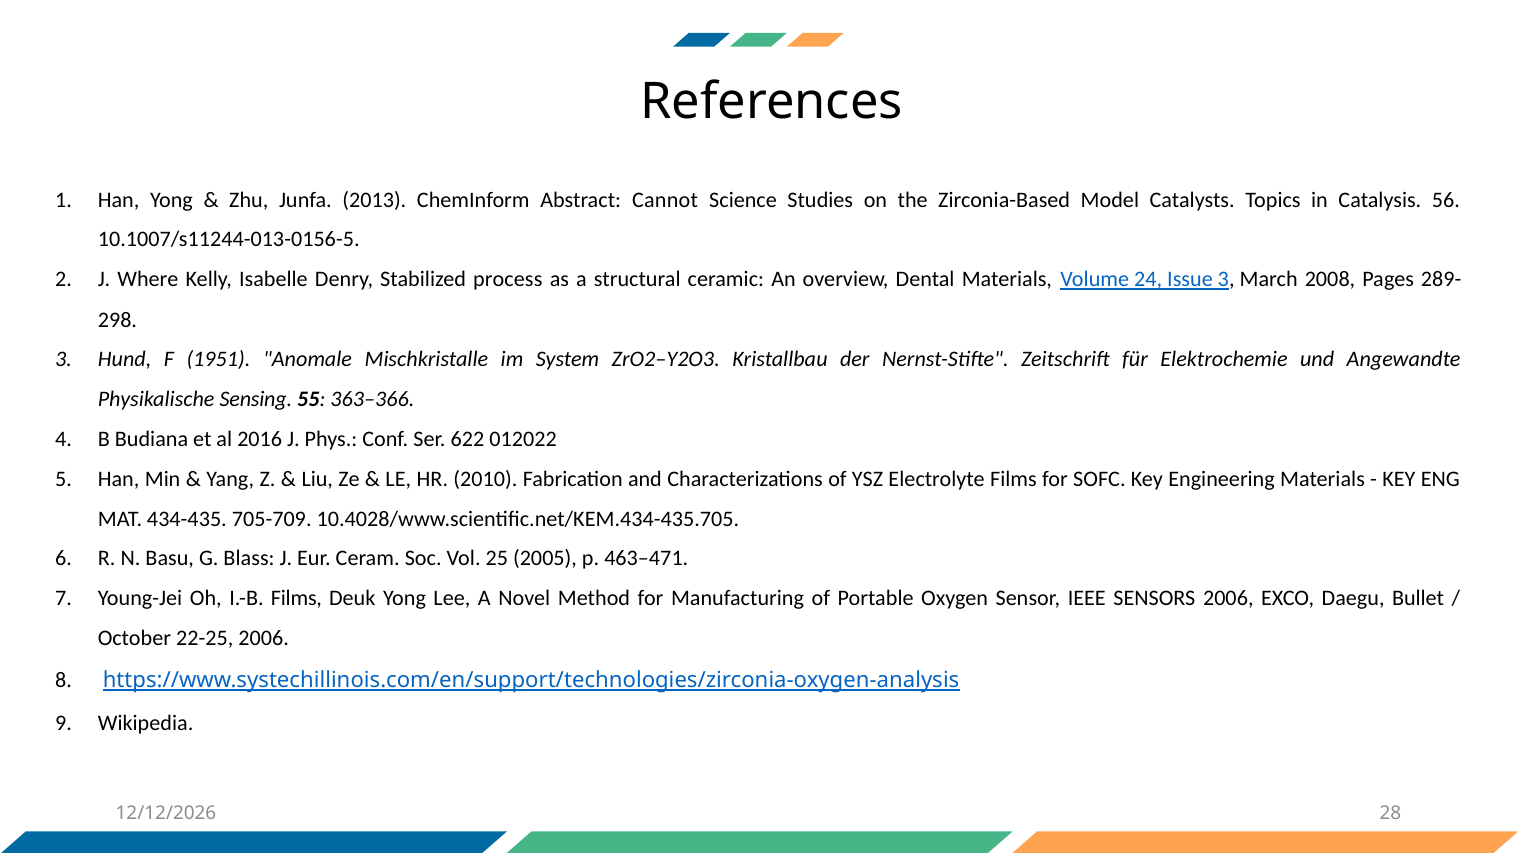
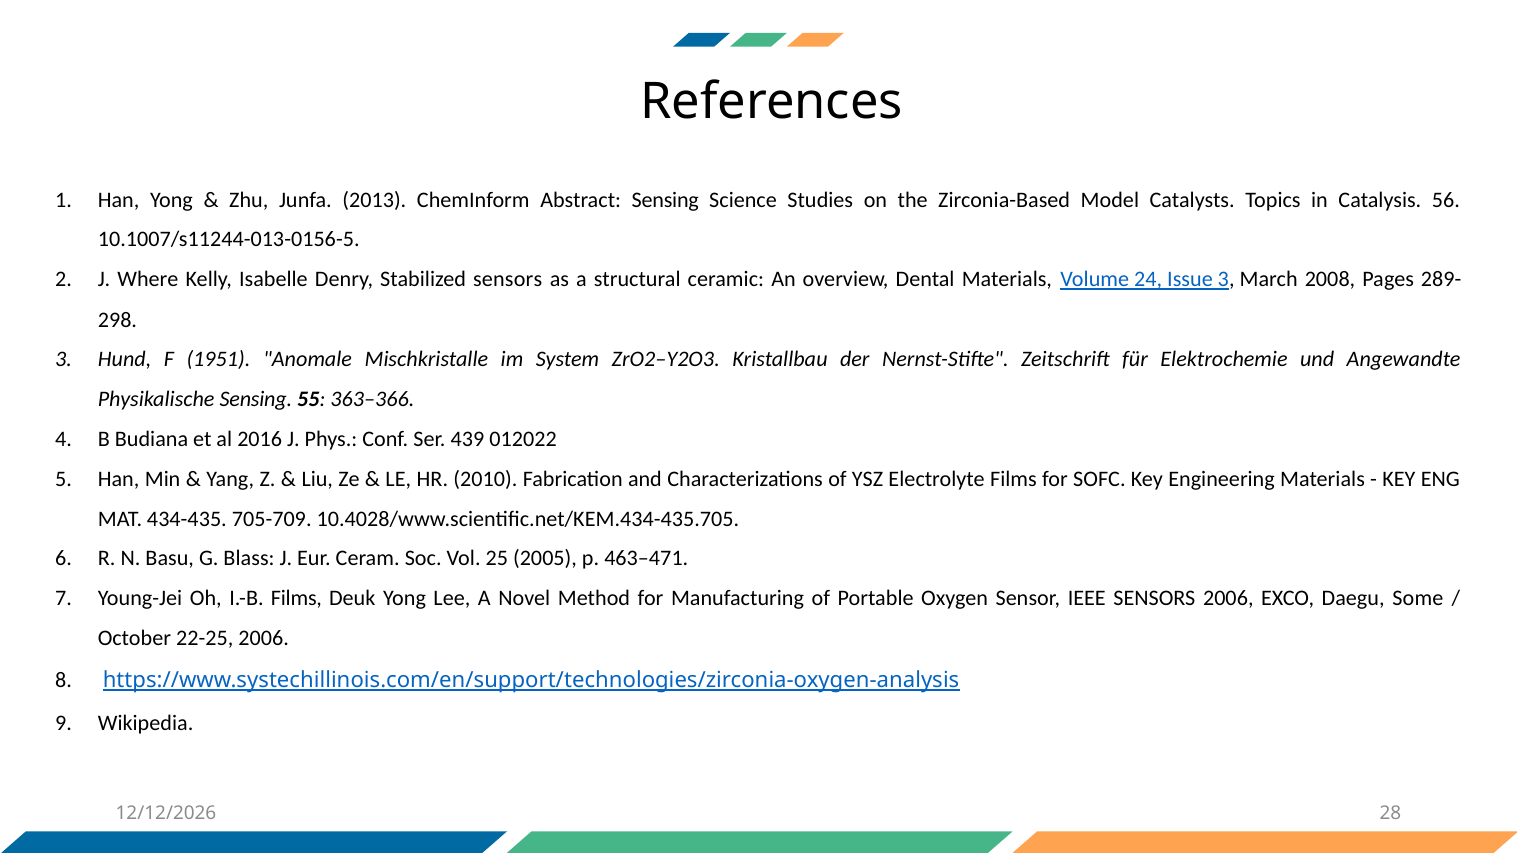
Abstract Cannot: Cannot -> Sensing (665, 200)
Stabilized process: process -> sensors (508, 280)
622: 622 -> 439 (467, 439)
Bullet: Bullet -> Some (1418, 599)
